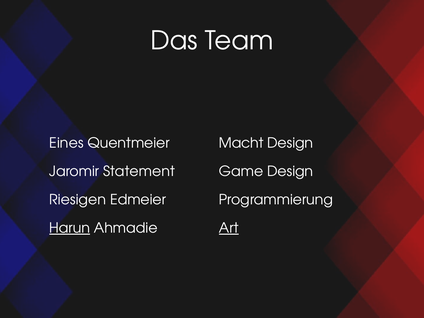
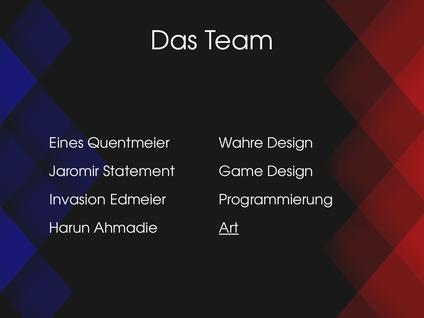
Macht: Macht -> Wahre (241, 143)
Riesigen: Riesigen -> Invasion (78, 200)
Harun underline: present -> none (70, 228)
